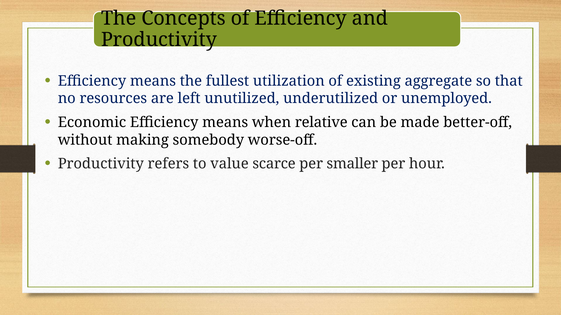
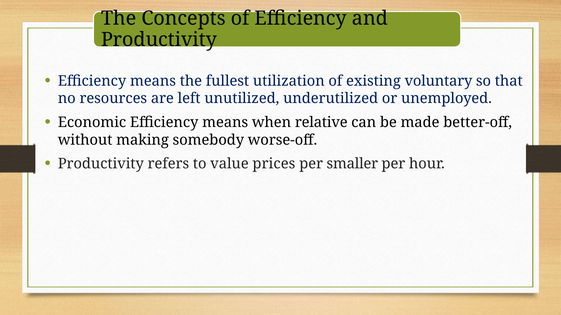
aggregate: aggregate -> voluntary (438, 81)
scarce: scarce -> prices (274, 164)
